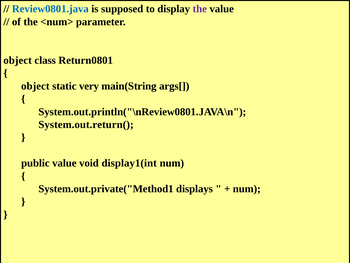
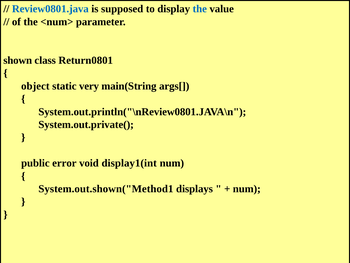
the colour: purple -> blue (200, 9)
object: object -> shown (18, 60)
System.out.return(: System.out.return( -> System.out.private( (86, 124)
public value: value -> error (64, 163)
System.out.private("Method1: System.out.private("Method1 -> System.out.shown("Method1 (106, 188)
